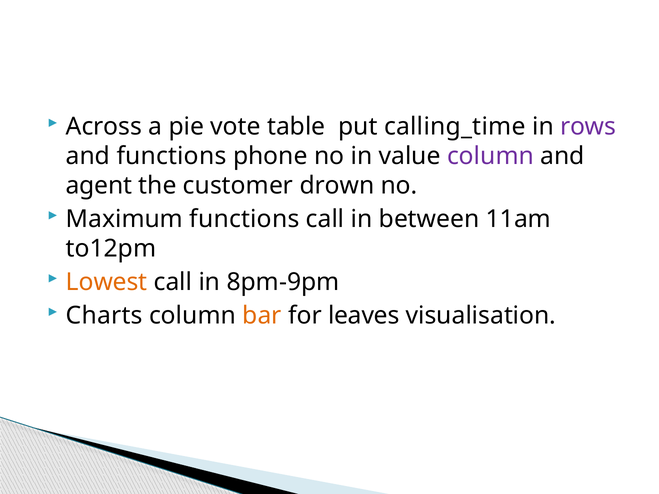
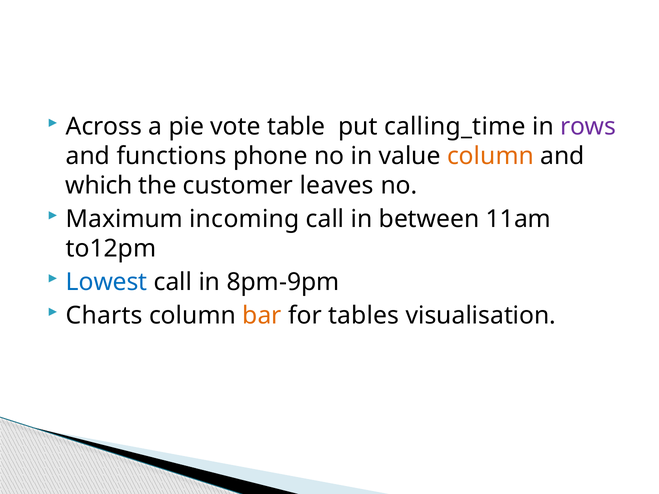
column colour: purple -> orange (491, 156)
agent: agent -> which (99, 186)
drown: drown -> leaves (337, 186)
Maximum functions: functions -> incoming (244, 219)
Lowest colour: orange -> blue (107, 282)
leaves: leaves -> tables (364, 316)
